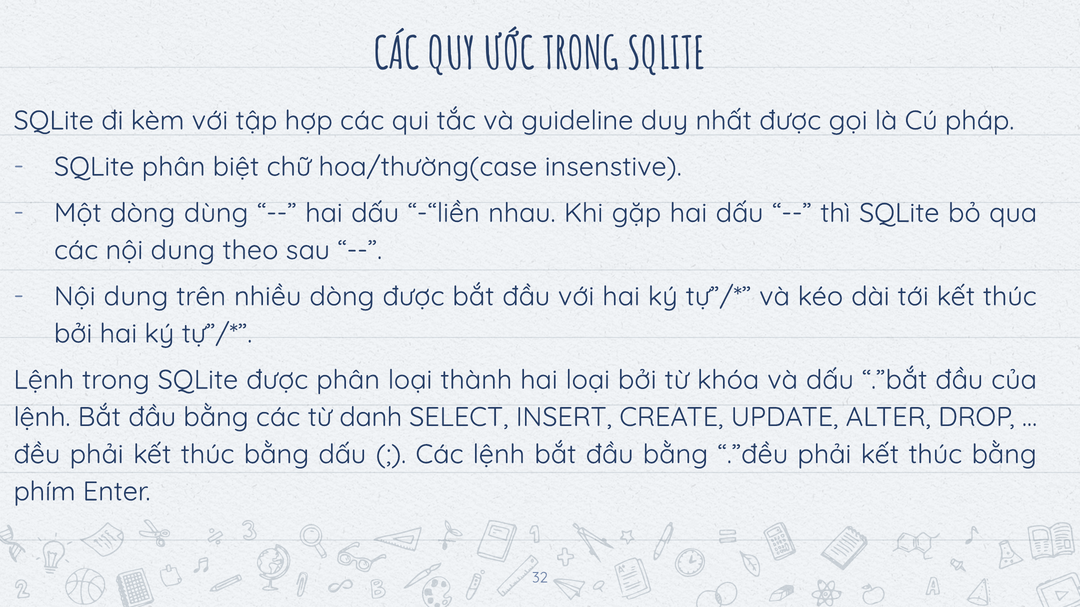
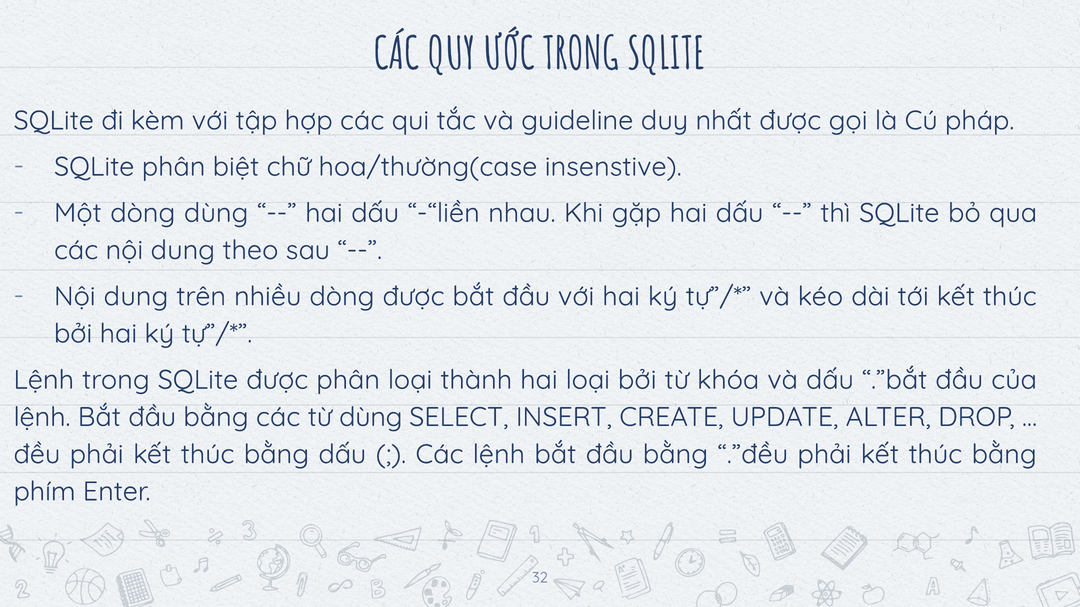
từ danh: danh -> dùng (371, 417)
